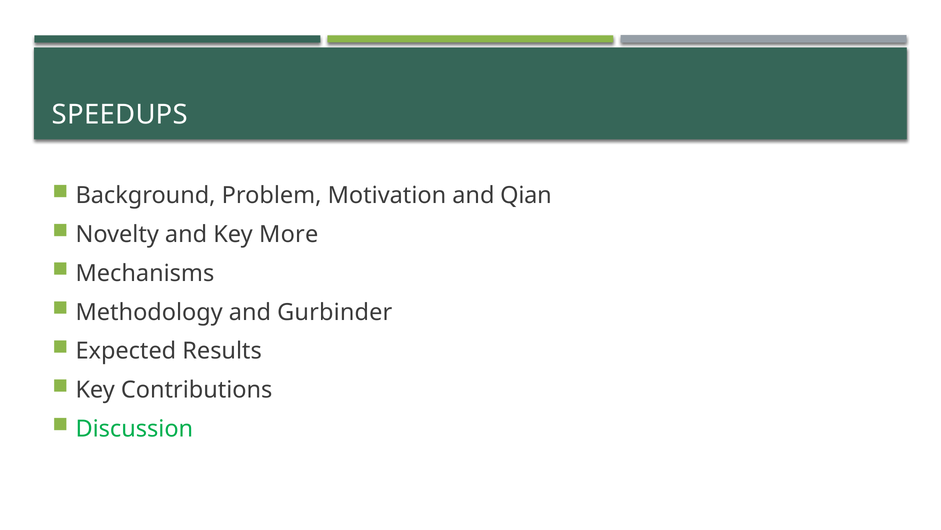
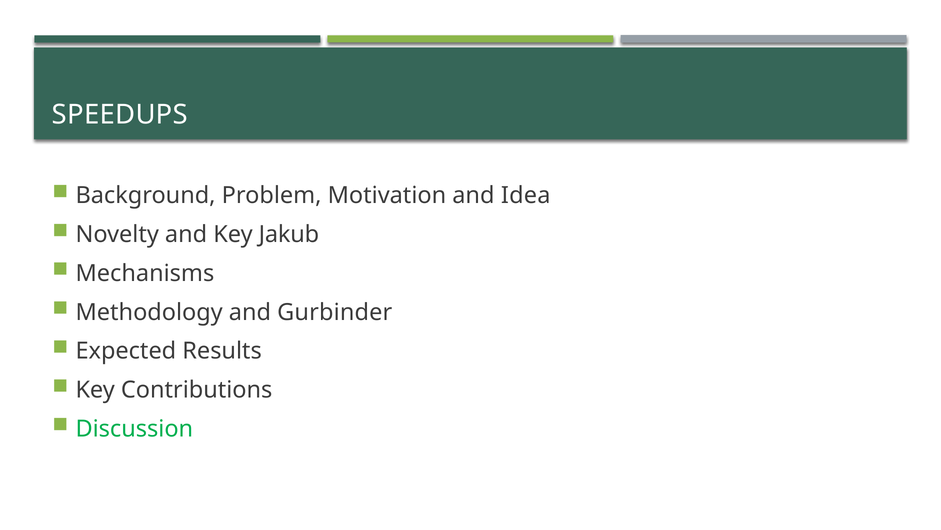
Qian: Qian -> Idea (526, 195)
More: More -> Jakub (289, 234)
